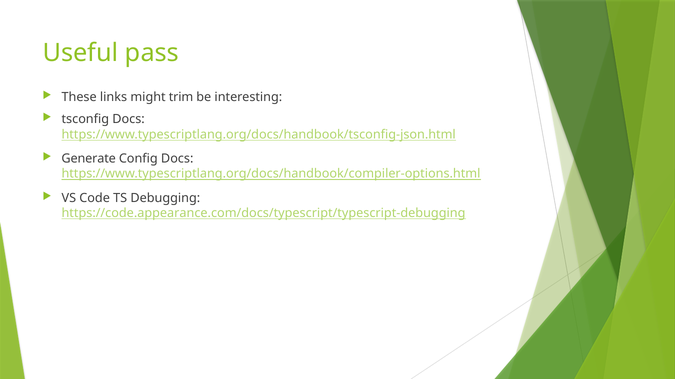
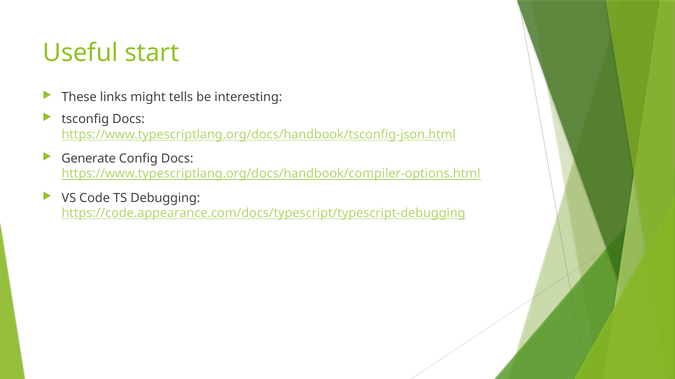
pass: pass -> start (152, 53)
trim: trim -> tells (181, 97)
